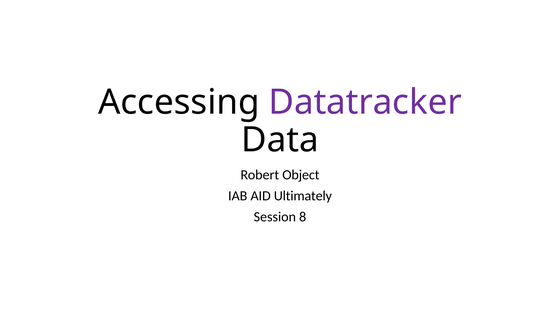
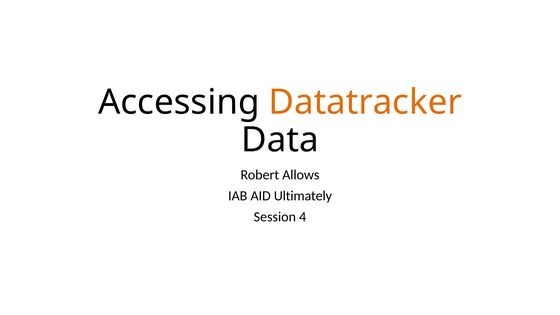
Datatracker colour: purple -> orange (365, 102)
Object: Object -> Allows (301, 175)
8: 8 -> 4 (303, 217)
